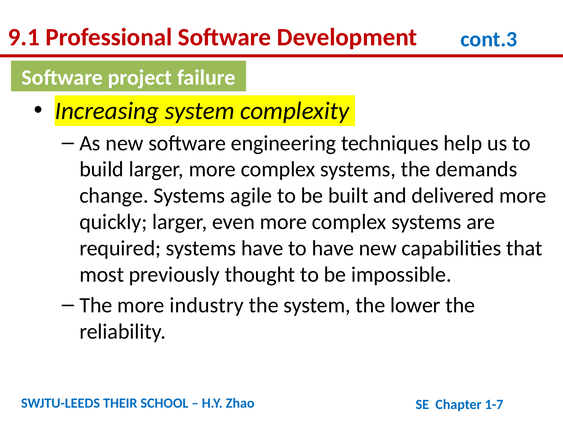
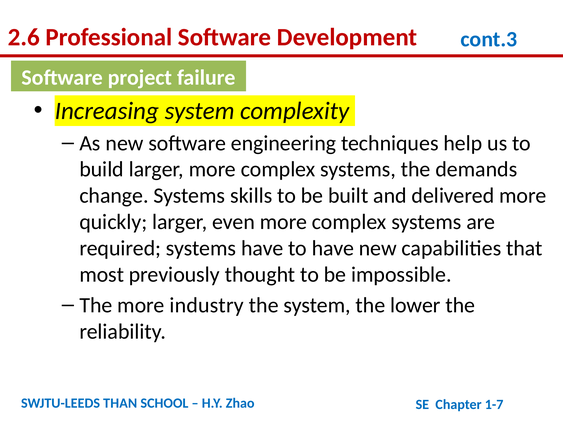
9.1: 9.1 -> 2.6 (24, 37)
agile: agile -> skills (251, 196)
THEIR: THEIR -> THAN (120, 404)
